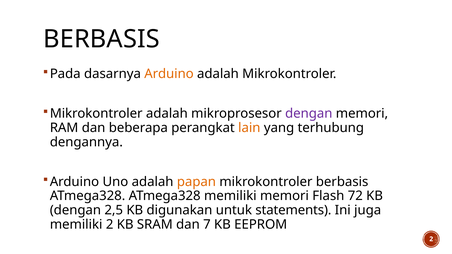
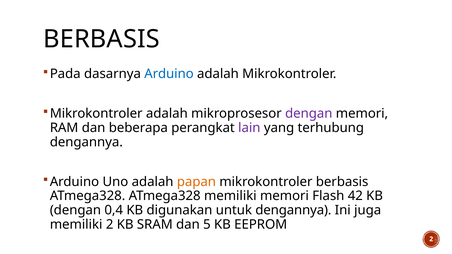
Arduino colour: orange -> blue (169, 74)
lain colour: orange -> purple (249, 128)
72: 72 -> 42 (355, 196)
2,5: 2,5 -> 0,4 (114, 210)
untuk statements: statements -> dengannya (293, 210)
7: 7 -> 5 (207, 225)
